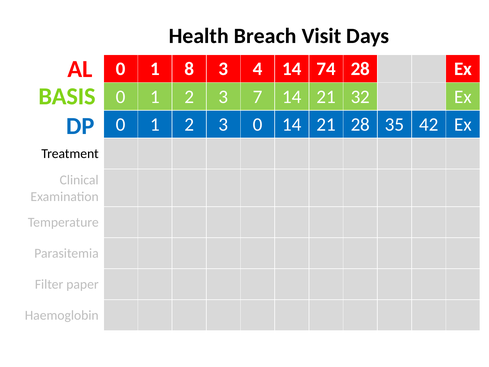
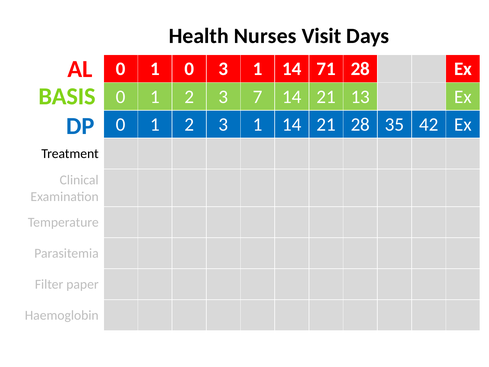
Breach: Breach -> Nurses (265, 36)
1 8: 8 -> 0 (189, 69)
4: 4 -> 1 (258, 69)
74: 74 -> 71 (326, 69)
32: 32 -> 13 (360, 97)
2 3 0: 0 -> 1 (258, 124)
